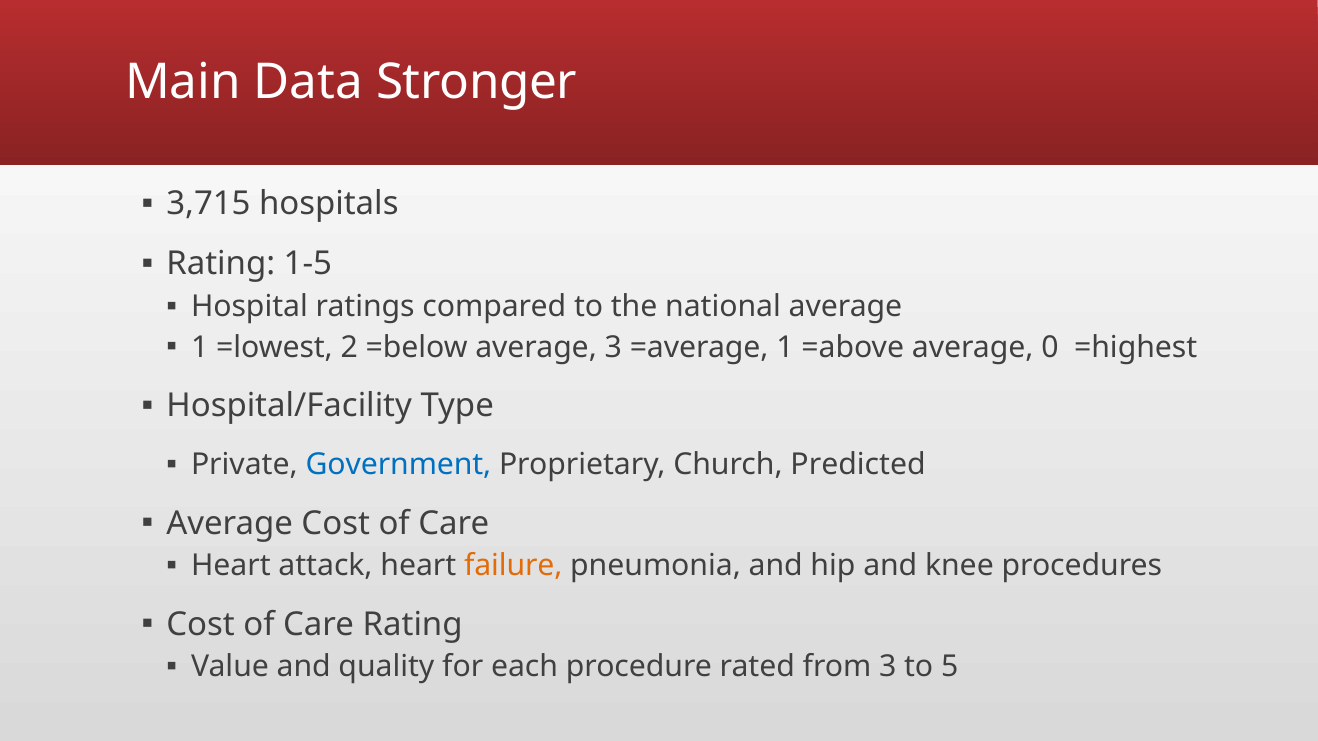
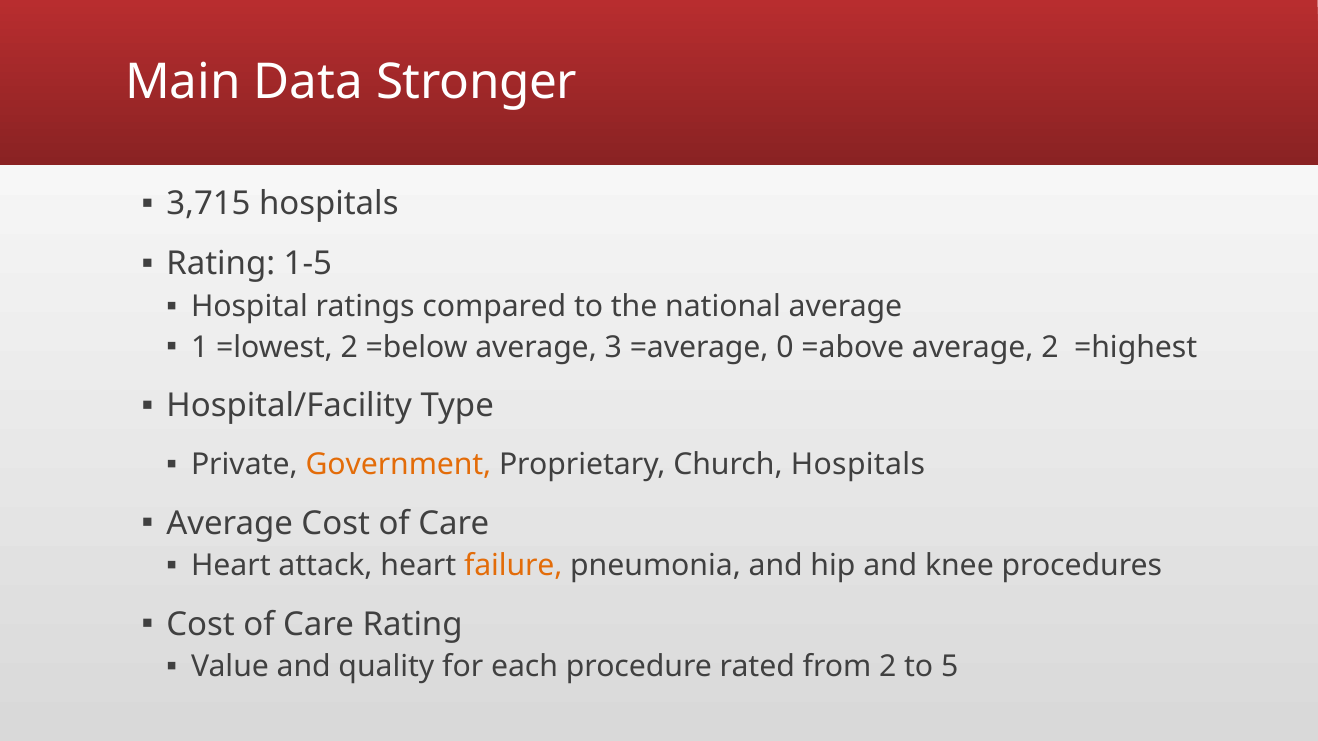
=average 1: 1 -> 0 (785, 347)
average 0: 0 -> 2 (1050, 347)
Government colour: blue -> orange (398, 465)
Church Predicted: Predicted -> Hospitals (858, 465)
from 3: 3 -> 2 (888, 667)
